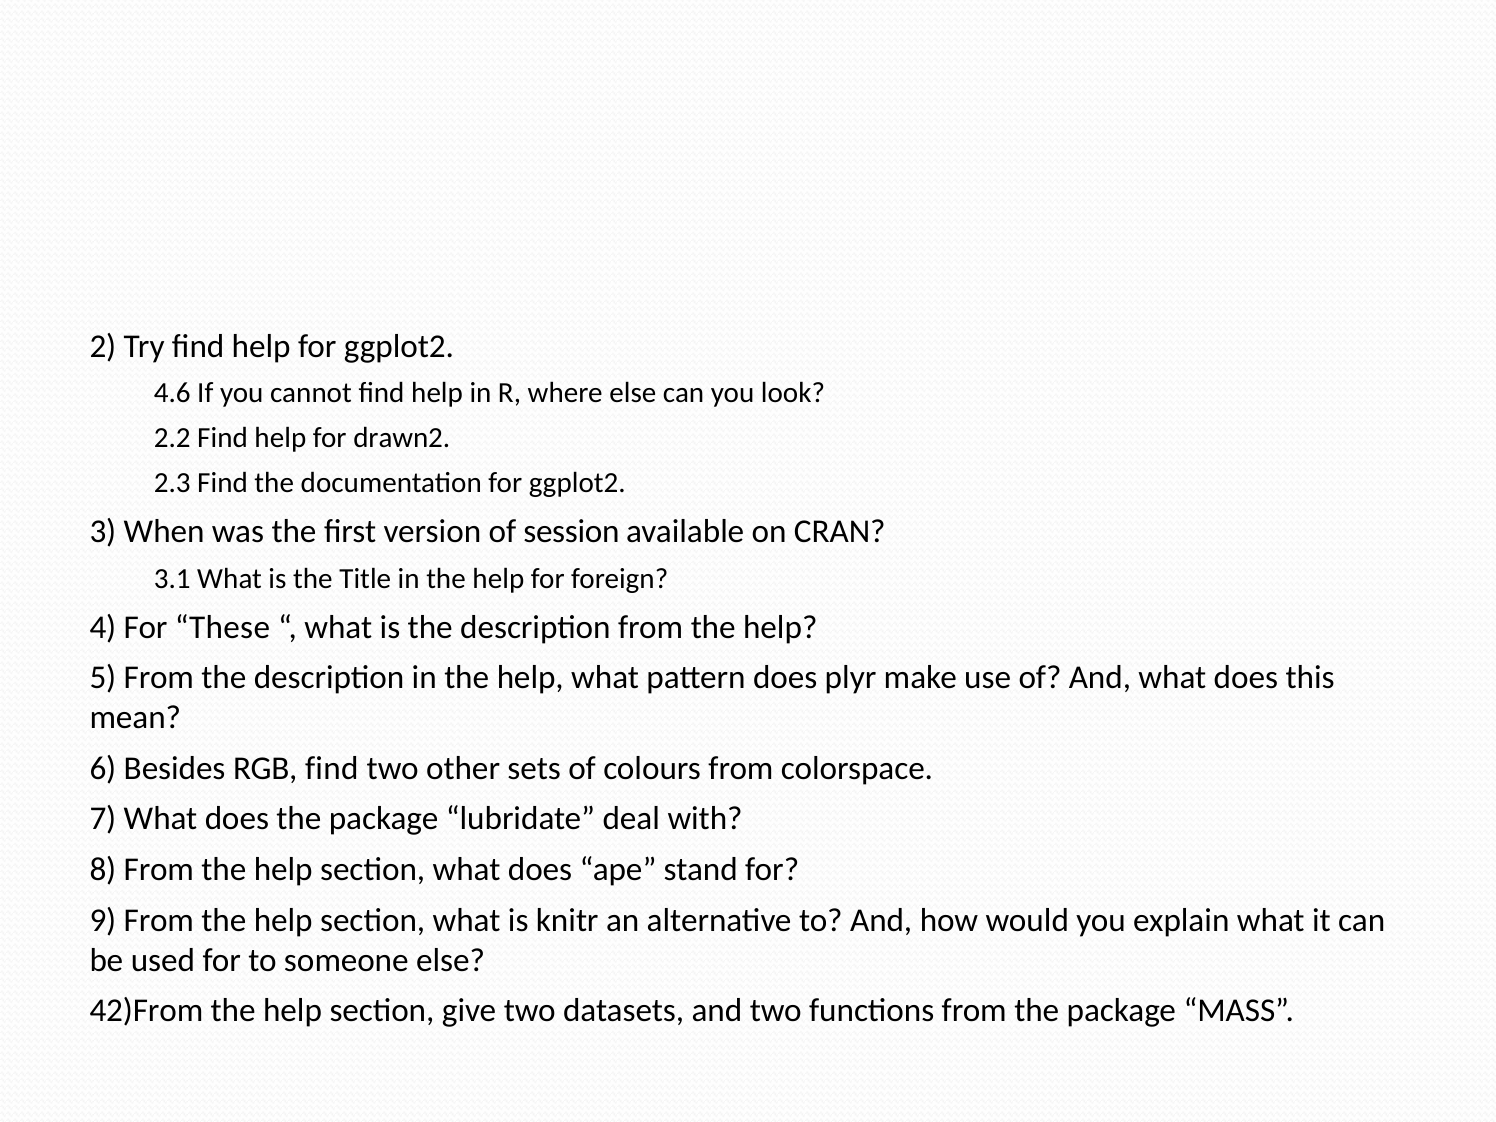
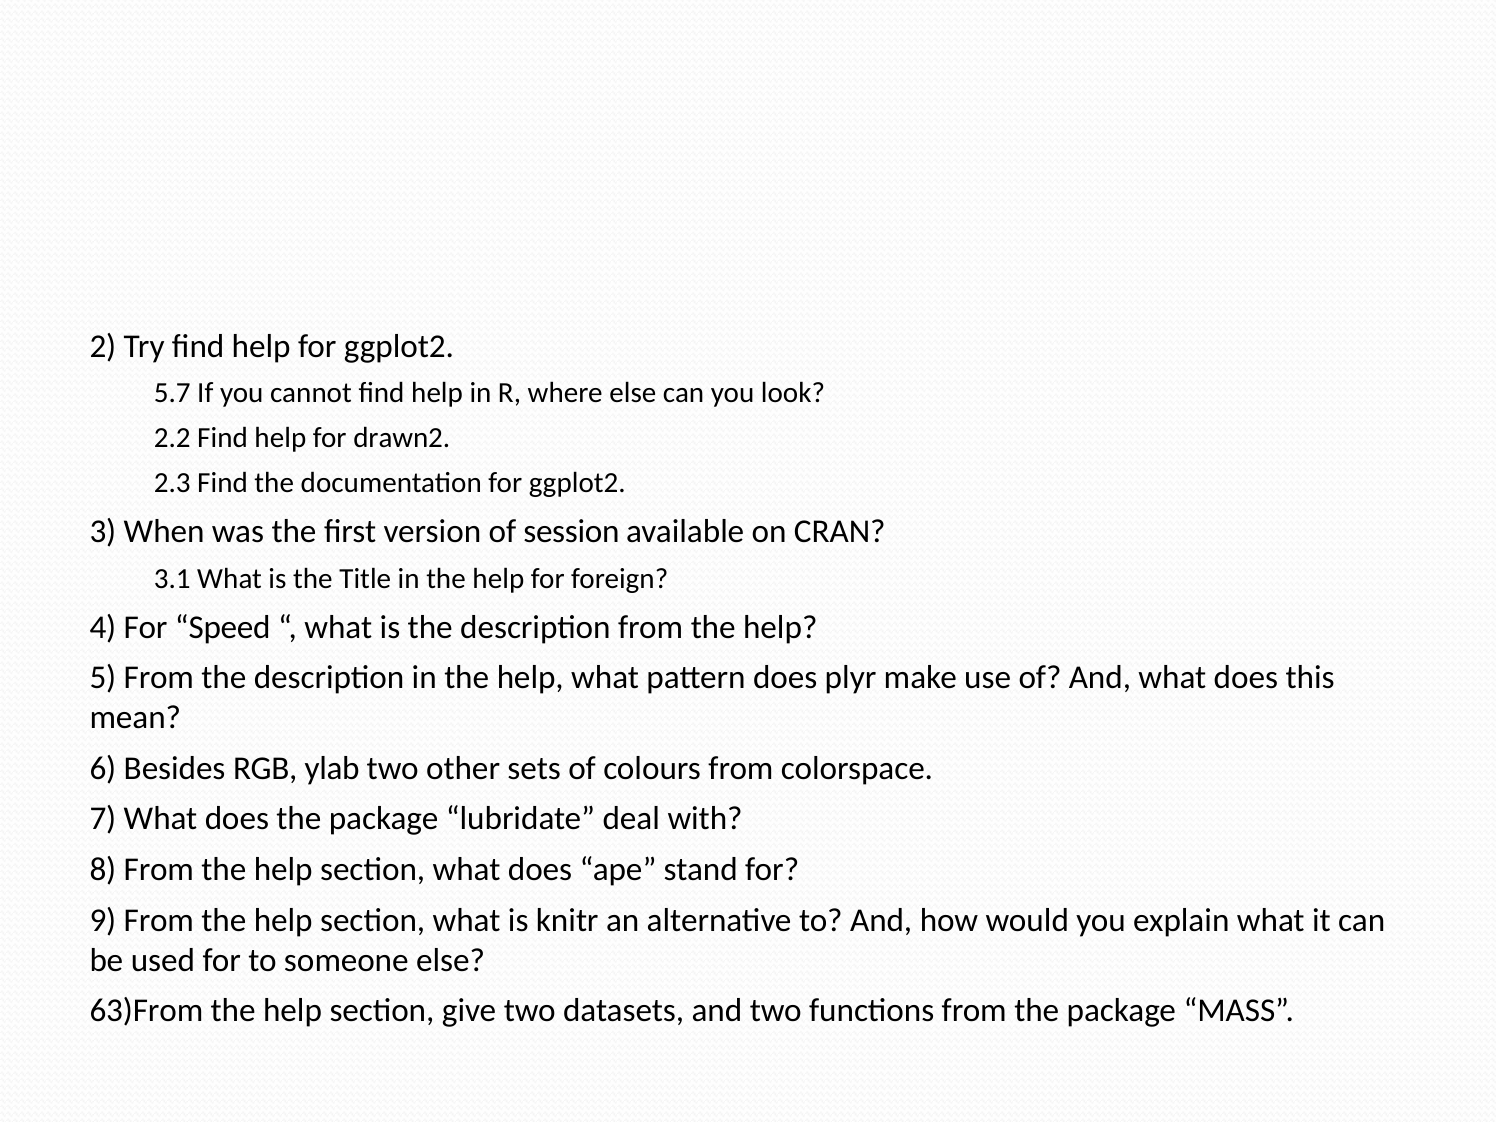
4.6: 4.6 -> 5.7 (172, 393)
These: These -> Speed (223, 627)
RGB find: find -> ylab (332, 768)
42)From: 42)From -> 63)From (146, 1011)
